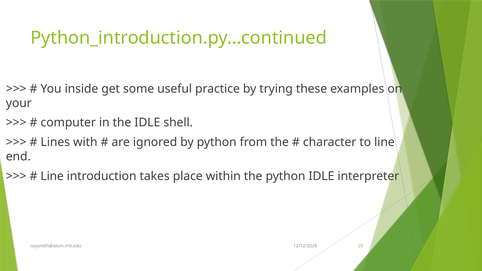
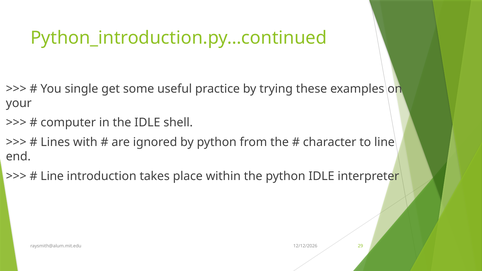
inside: inside -> single (81, 89)
